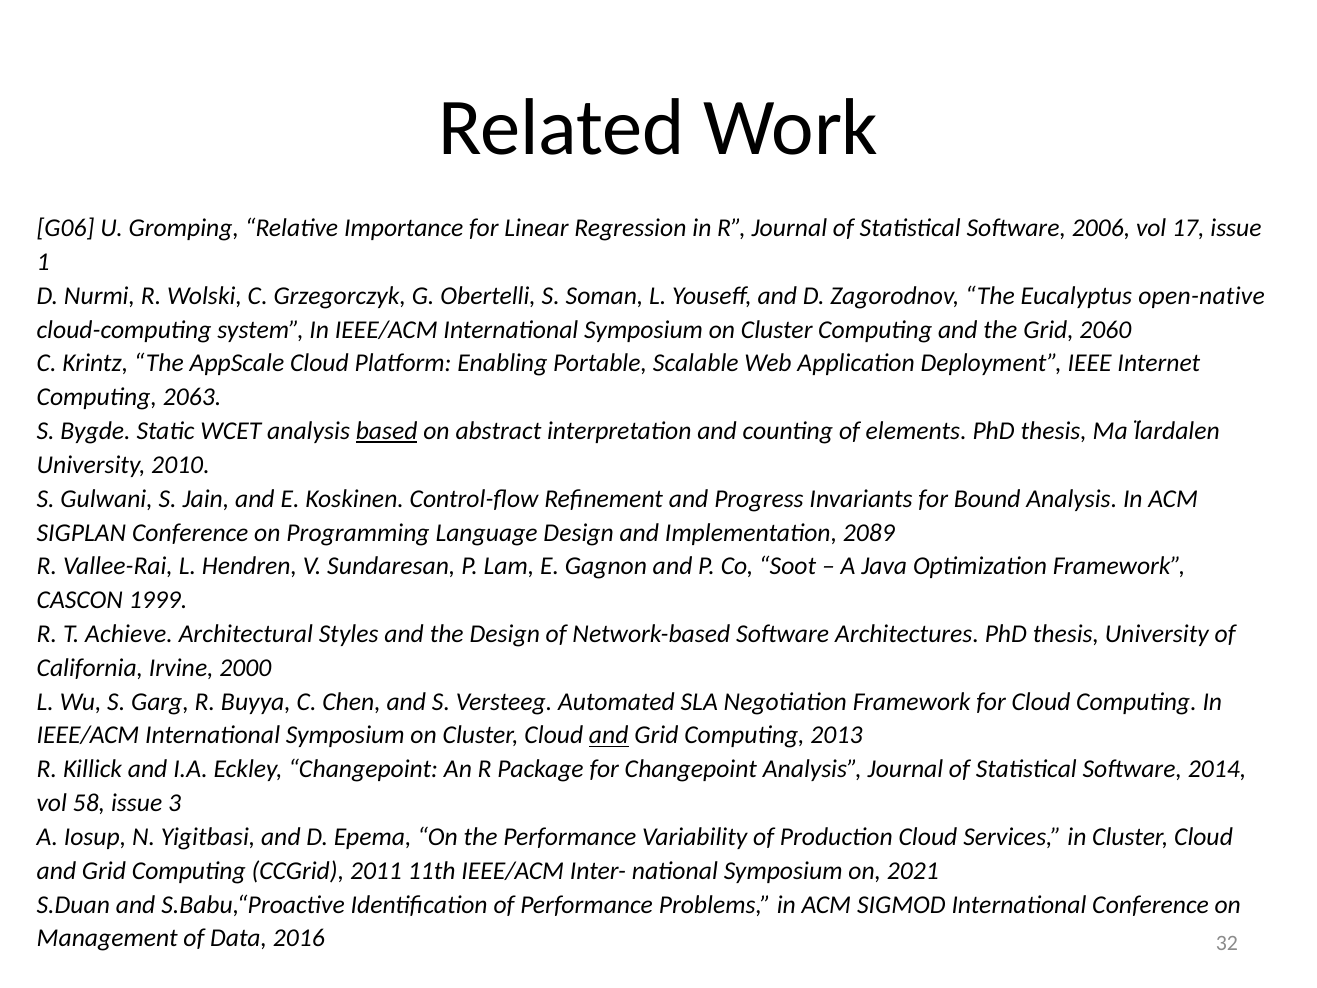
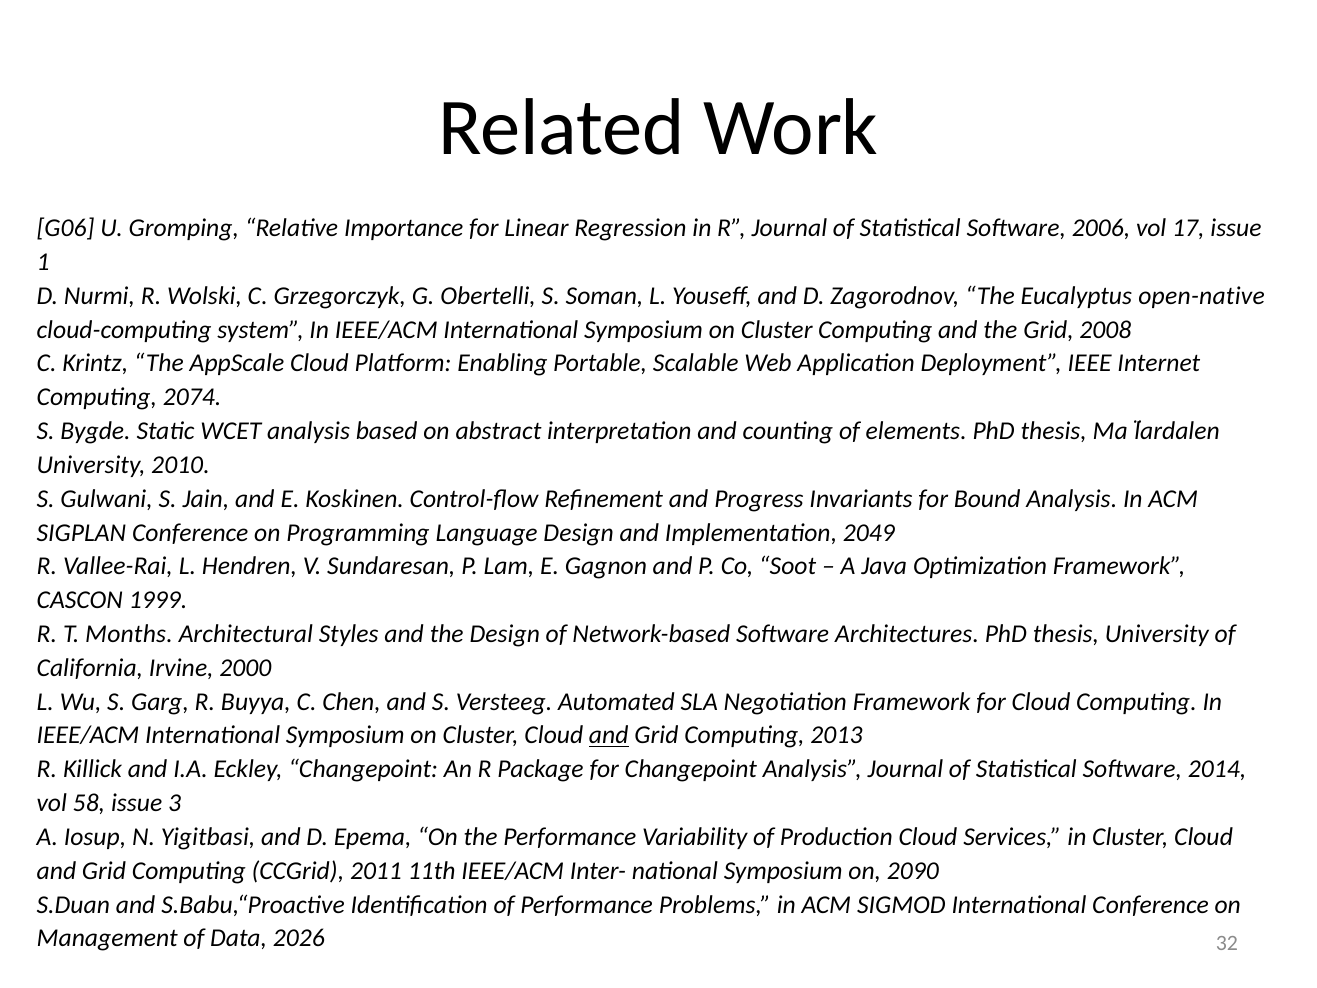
2060: 2060 -> 2008 (1105, 330)
2063: 2063 -> 2074 (192, 397)
based underline: present -> none (387, 431)
2089: 2089 -> 2049 (869, 532)
Achieve: Achieve -> Months (129, 634)
2021: 2021 -> 2090 (913, 871)
2016: 2016 -> 2026 (299, 938)
